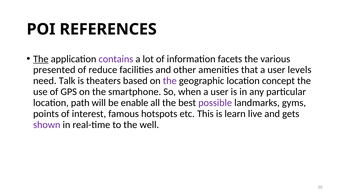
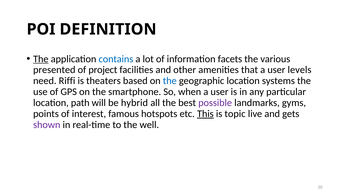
REFERENCES: REFERENCES -> DEFINITION (108, 29)
contains colour: purple -> blue (116, 59)
reduce: reduce -> project (103, 70)
Talk: Talk -> Riffi (67, 81)
the colour: purple -> blue (170, 81)
concept: concept -> systems (278, 81)
enable: enable -> hybrid (134, 103)
This underline: none -> present (205, 114)
learn: learn -> topic (235, 114)
